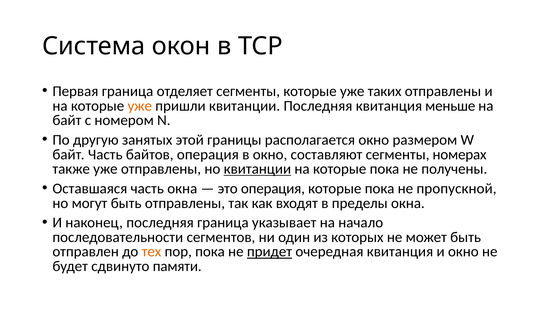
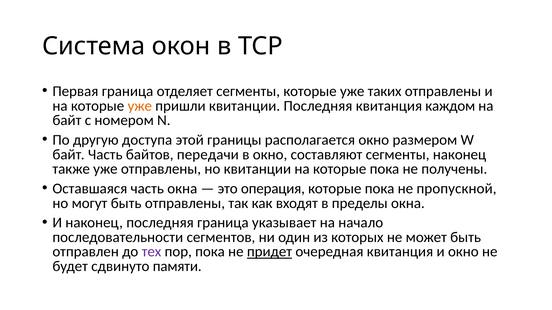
меньше: меньше -> каждом (450, 106)
занятых: занятых -> доступа (147, 140)
байтов операция: операция -> передачи (208, 155)
сегменты номерах: номерах -> наконец (459, 155)
квитанции underline: present -> none (257, 169)
тех colour: orange -> purple (151, 252)
